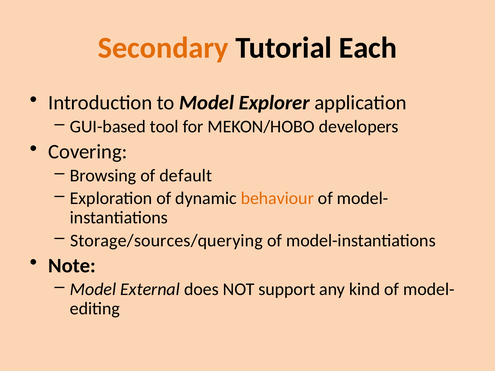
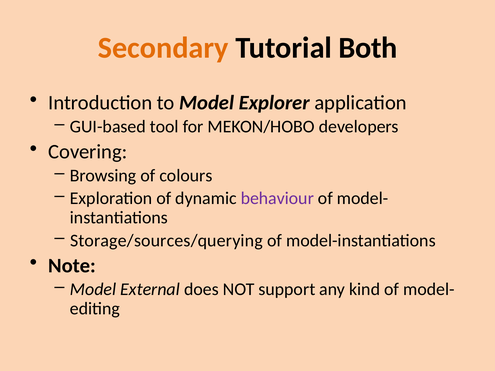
Each: Each -> Both (368, 48)
default: default -> colours (186, 176)
behaviour colour: orange -> purple (277, 199)
